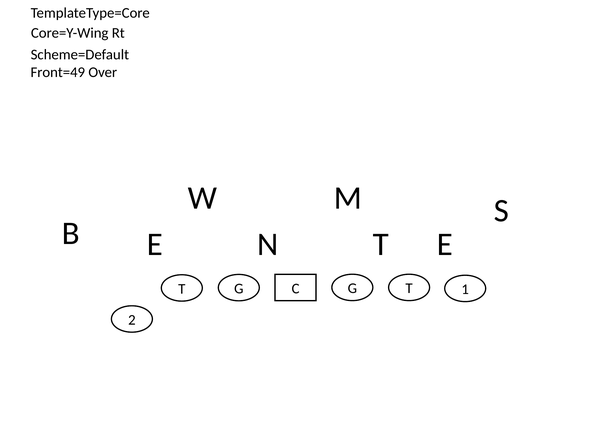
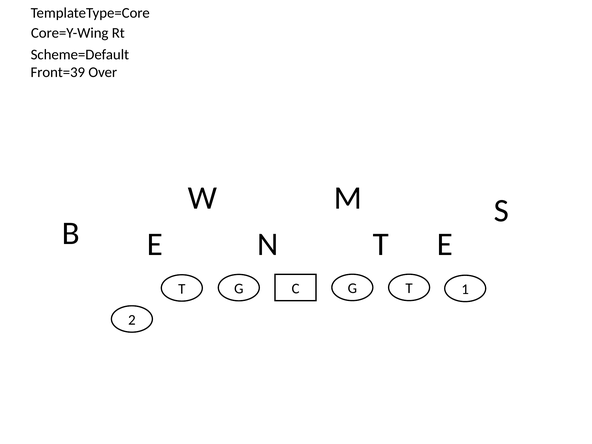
Front=49: Front=49 -> Front=39 (58, 72)
